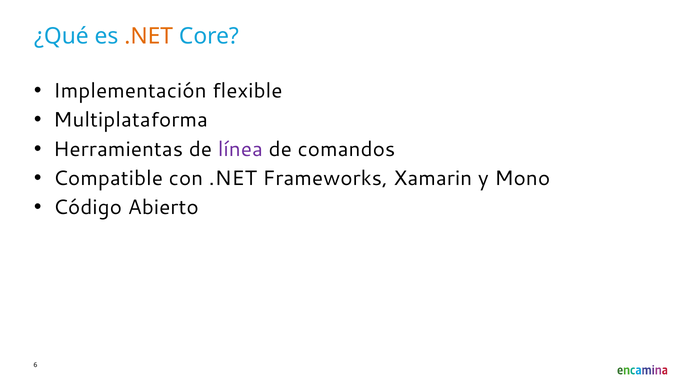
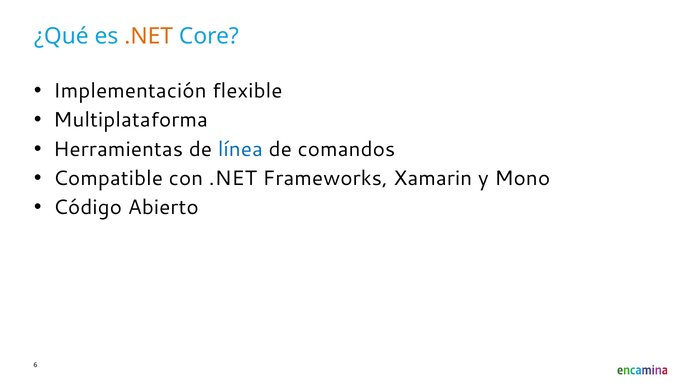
línea colour: purple -> blue (240, 149)
